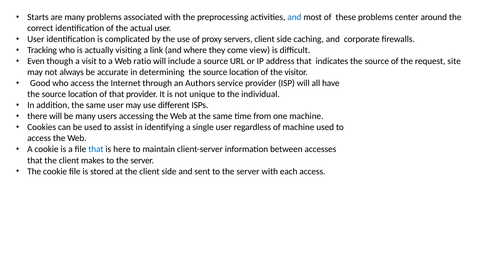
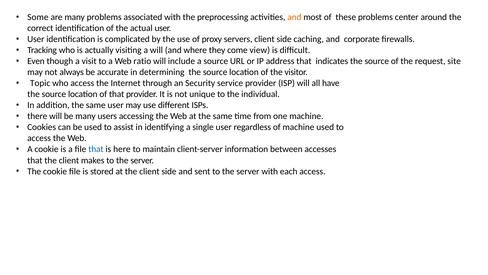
Starts: Starts -> Some (38, 17)
and colour: blue -> orange (294, 17)
a link: link -> will (156, 50)
Good: Good -> Topic (40, 83)
Authors: Authors -> Security (200, 83)
